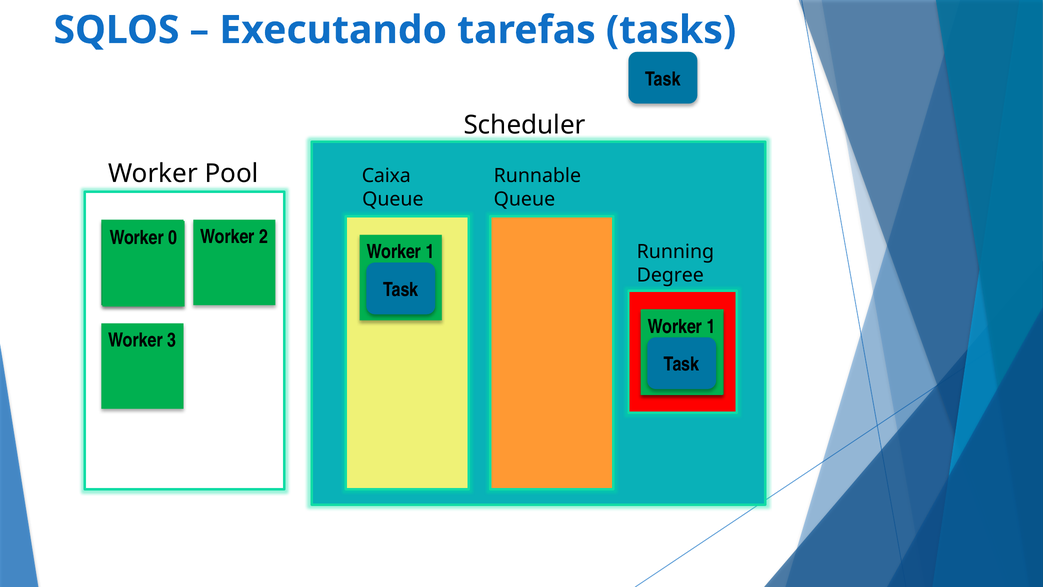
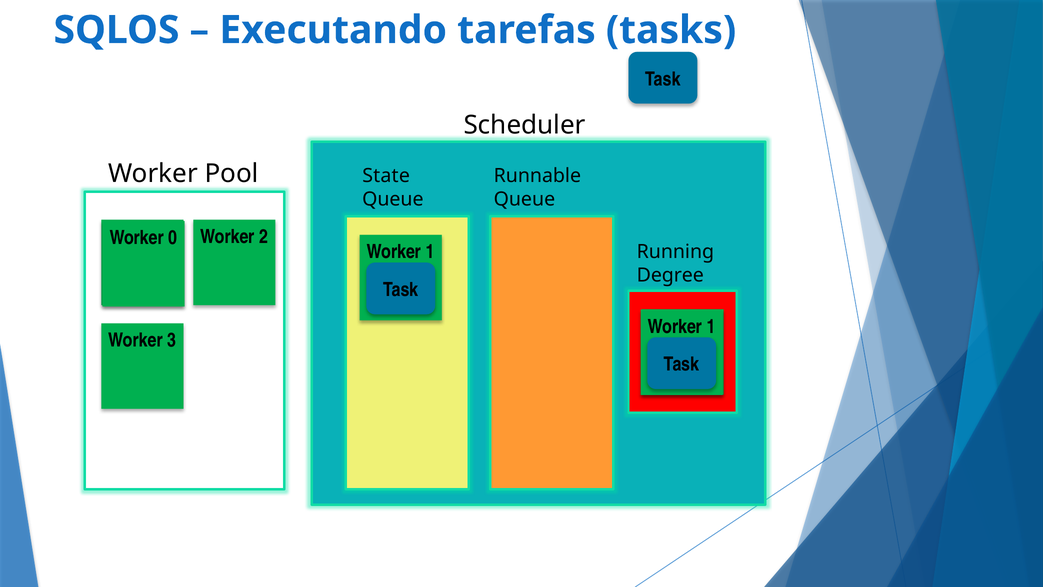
Caixa: Caixa -> State (386, 176)
